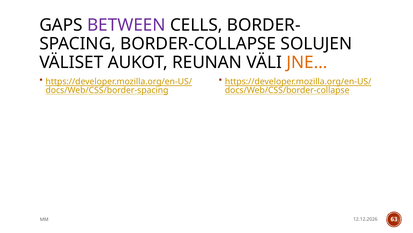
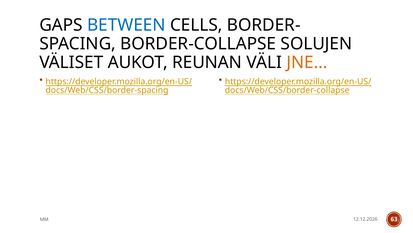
BETWEEN colour: purple -> blue (126, 25)
